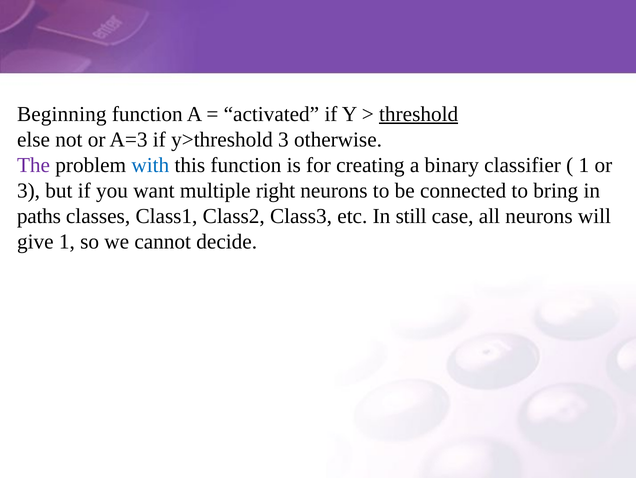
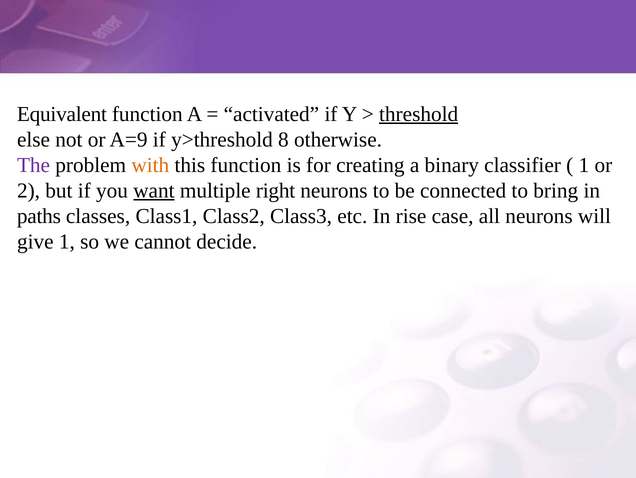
Beginning: Beginning -> Equivalent (62, 114)
A=3: A=3 -> A=9 (129, 139)
y>threshold 3: 3 -> 8 (283, 139)
with colour: blue -> orange (150, 165)
3: 3 -> 2 (29, 190)
want underline: none -> present (154, 190)
still: still -> rise (411, 216)
